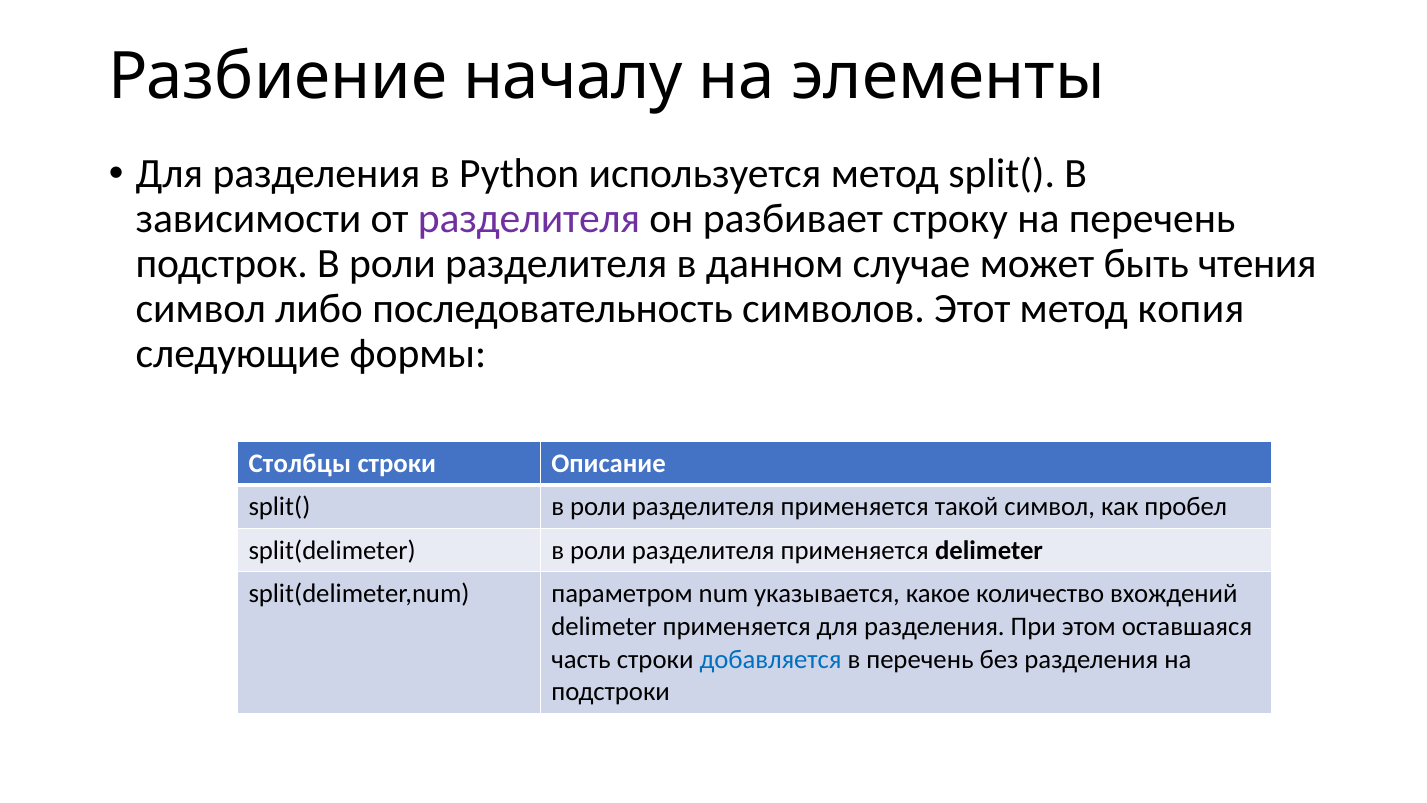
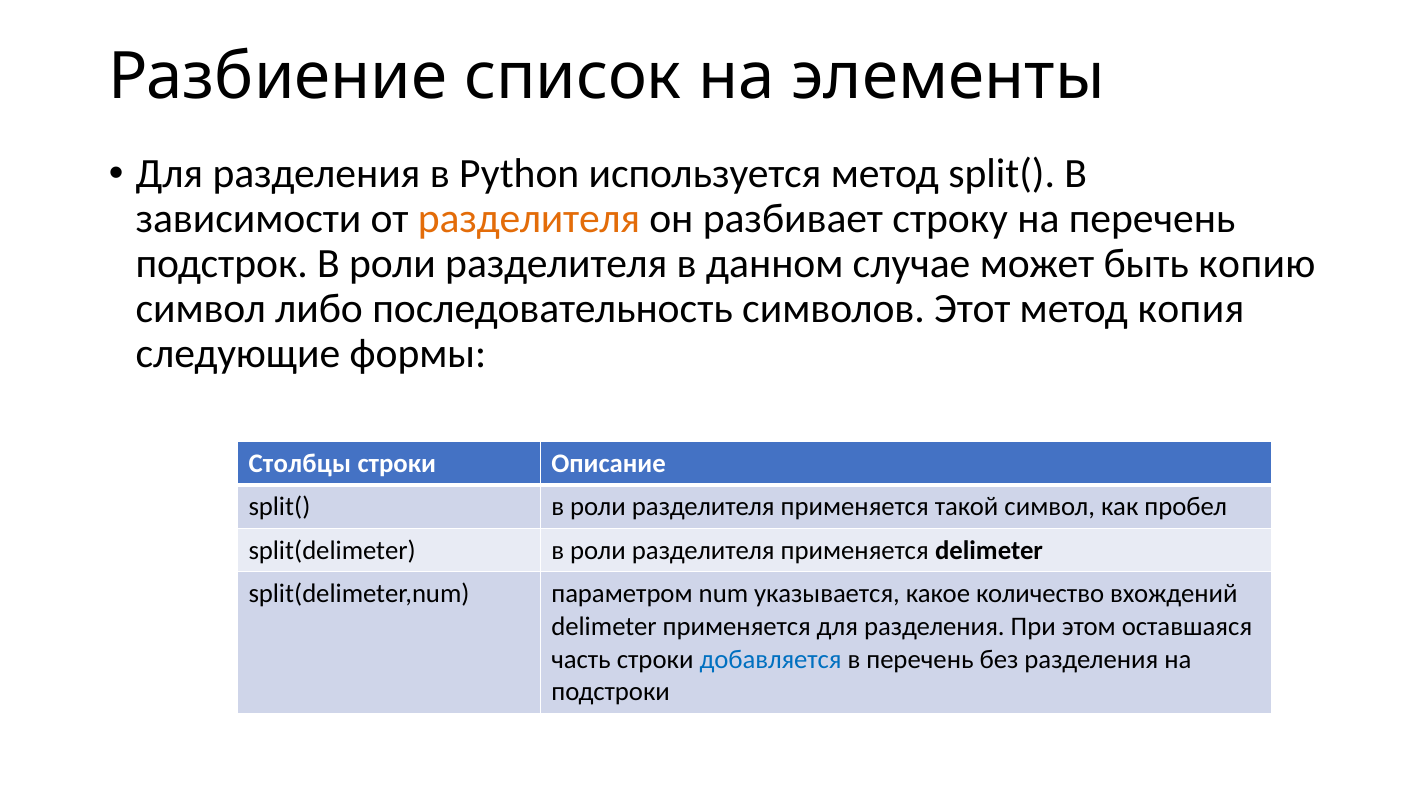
началу: началу -> список (573, 77)
разделителя colour: purple -> orange (529, 219)
чтения: чтения -> копию (1257, 264)
